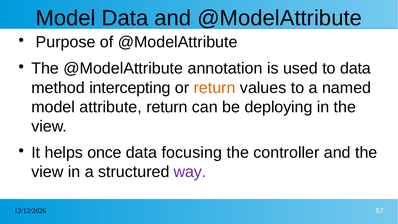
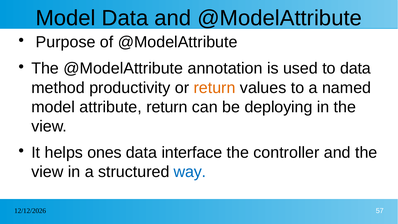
intercepting: intercepting -> productivity (130, 88)
once: once -> ones (104, 153)
focusing: focusing -> interface (192, 153)
way colour: purple -> blue (190, 172)
